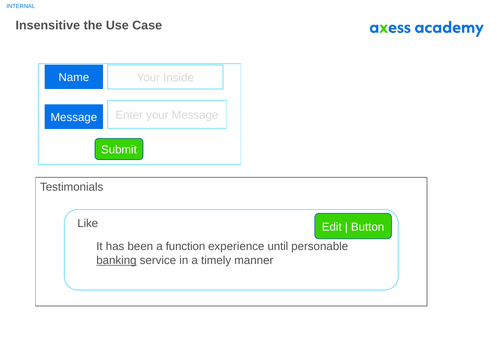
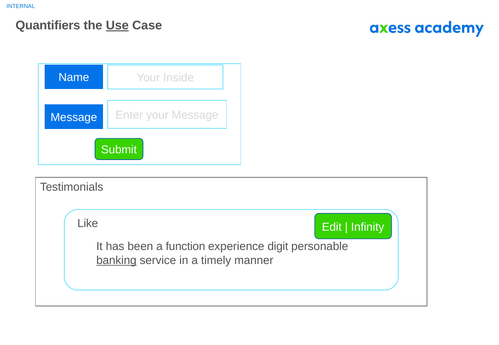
Insensitive: Insensitive -> Quantifiers (48, 26)
Use underline: none -> present (117, 26)
Button: Button -> Infinity (368, 227)
until: until -> digit (278, 247)
